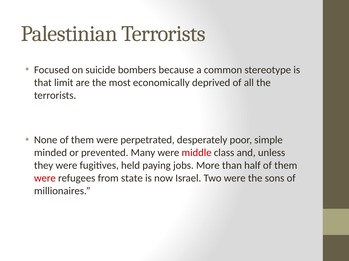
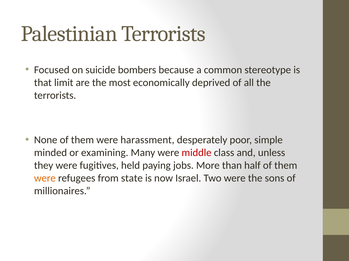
perpetrated: perpetrated -> harassment (147, 140)
prevented: prevented -> examining (105, 153)
were colour: red -> orange (45, 179)
